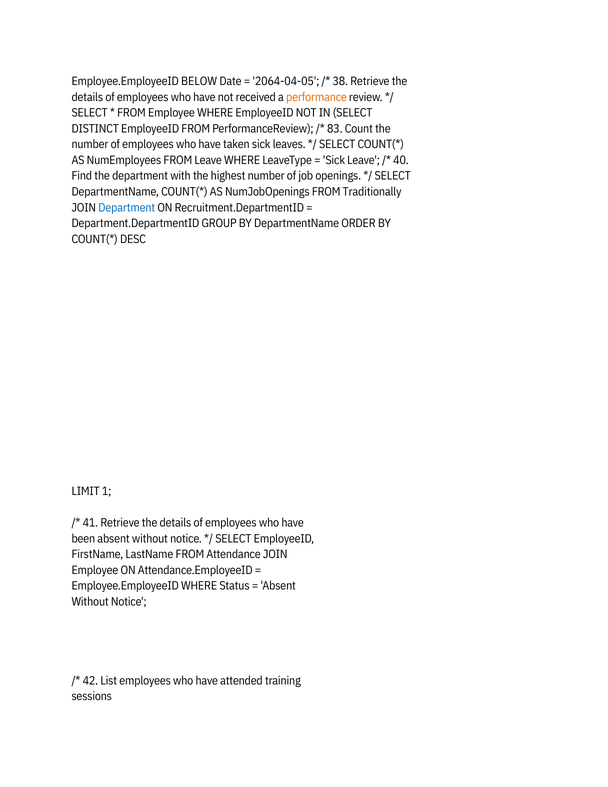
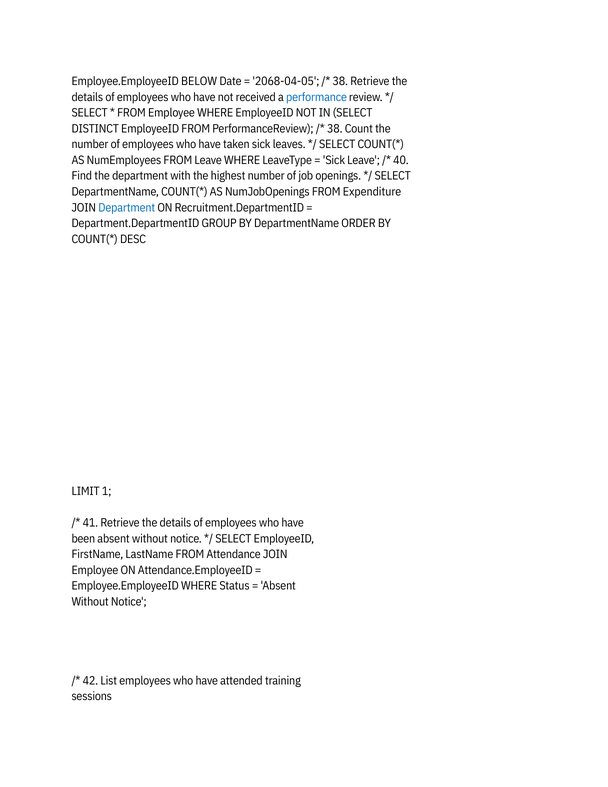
2064-04-05: 2064-04-05 -> 2068-04-05 (286, 81)
performance colour: orange -> blue (316, 97)
83: 83 -> 38 (335, 129)
Traditionally: Traditionally -> Expenditure (372, 192)
